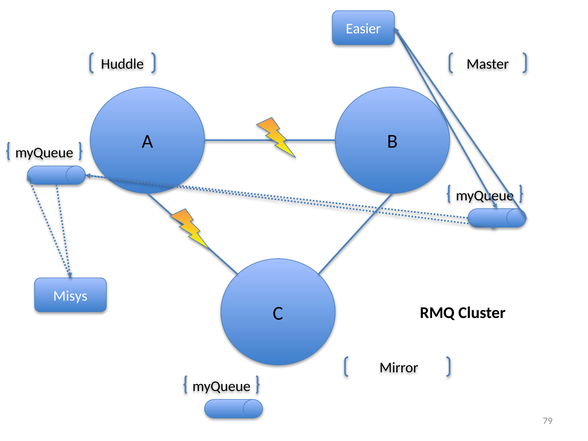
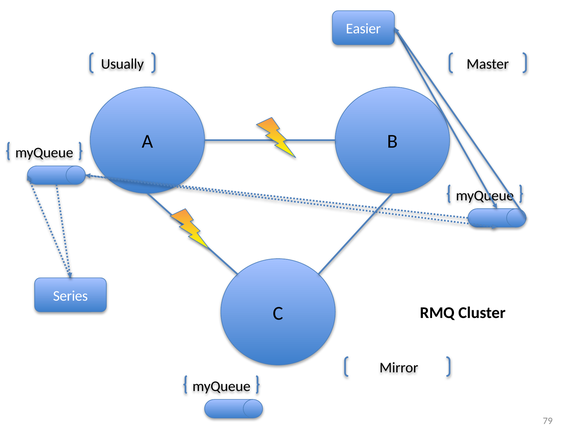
Huddle: Huddle -> Usually (122, 64)
Misys: Misys -> Series (70, 296)
